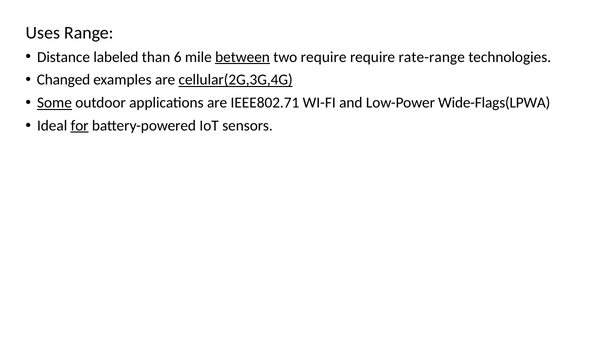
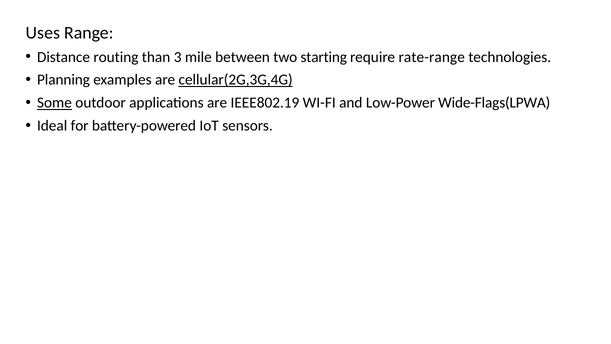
labeled: labeled -> routing (116, 57)
6: 6 -> 3 (178, 57)
between underline: present -> none (243, 57)
two require: require -> starting (324, 57)
Changed: Changed -> Planning (63, 80)
IEEE802.71: IEEE802.71 -> IEEE802.19 (265, 103)
for underline: present -> none (80, 125)
